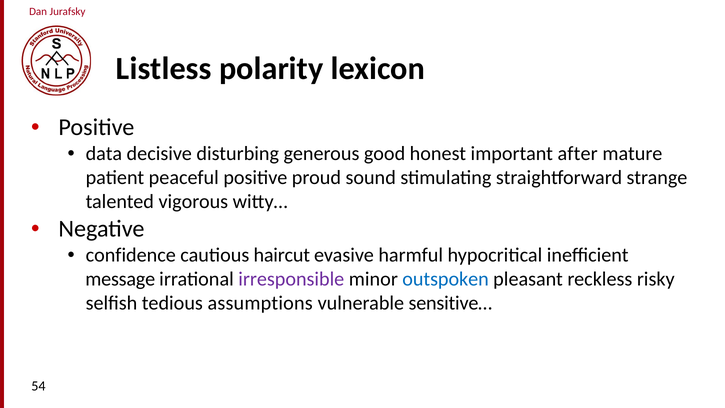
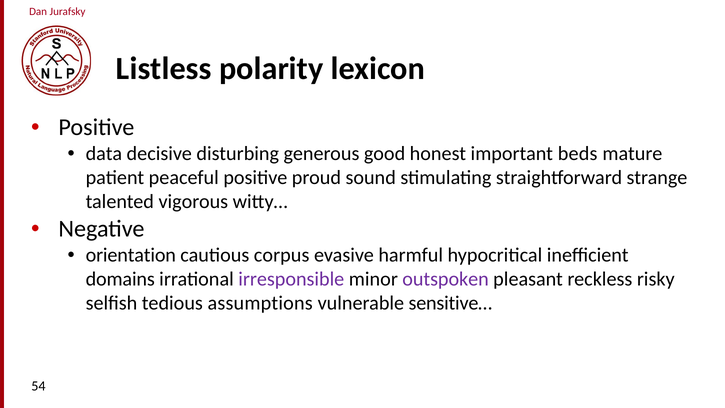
after: after -> beds (578, 153)
confidence: confidence -> orientation (131, 255)
haircut: haircut -> corpus (282, 255)
message: message -> domains (120, 279)
outspoken colour: blue -> purple (446, 279)
